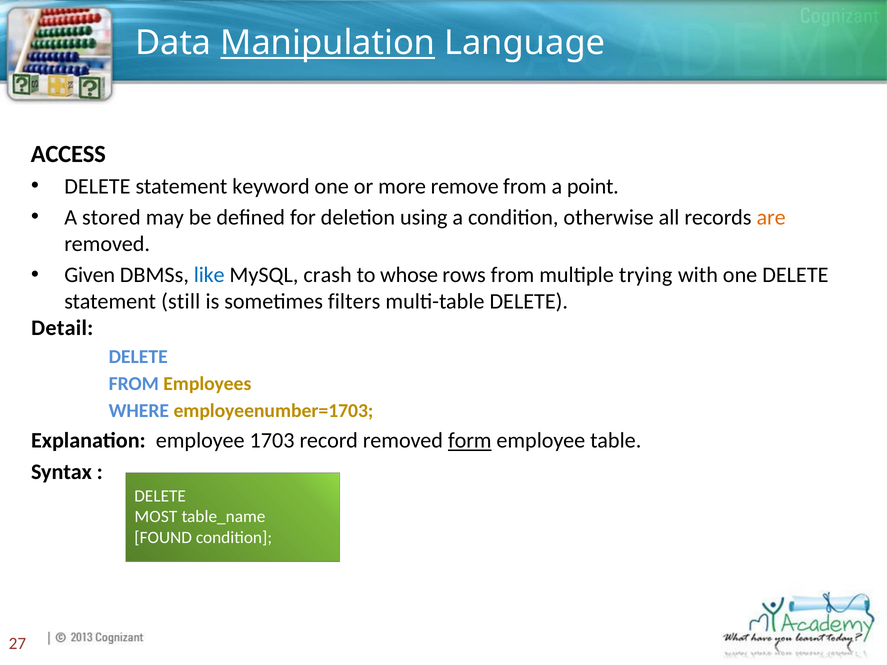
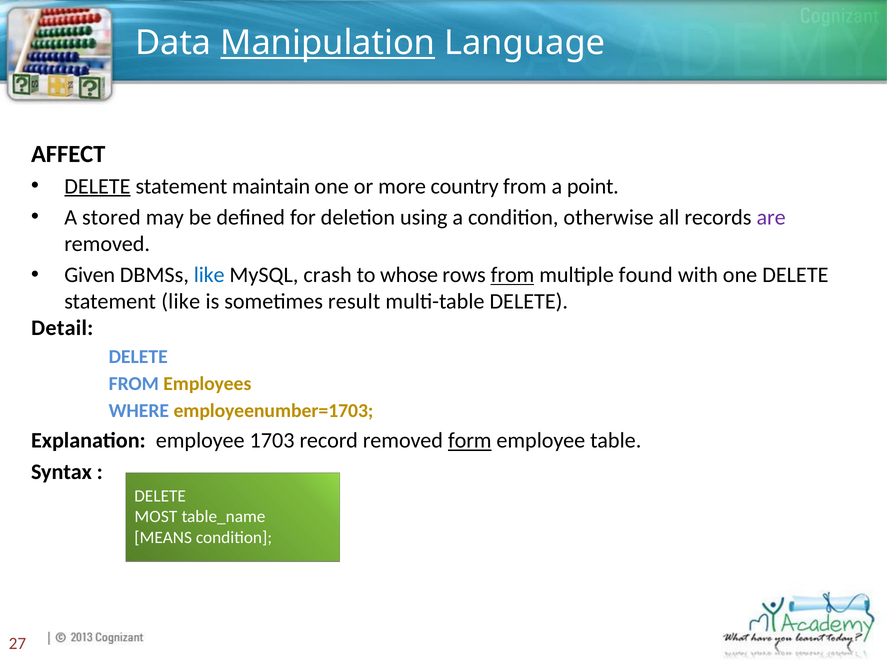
ACCESS: ACCESS -> AFFECT (68, 154)
DELETE underline: none -> present (97, 186)
keyword: keyword -> maintain (271, 186)
remove: remove -> country (465, 186)
are colour: orange -> purple (771, 217)
from underline: none -> present (513, 275)
trying: trying -> found (646, 275)
statement still: still -> like (181, 302)
filters: filters -> result (354, 302)
FOUND: FOUND -> MEANS (163, 538)
